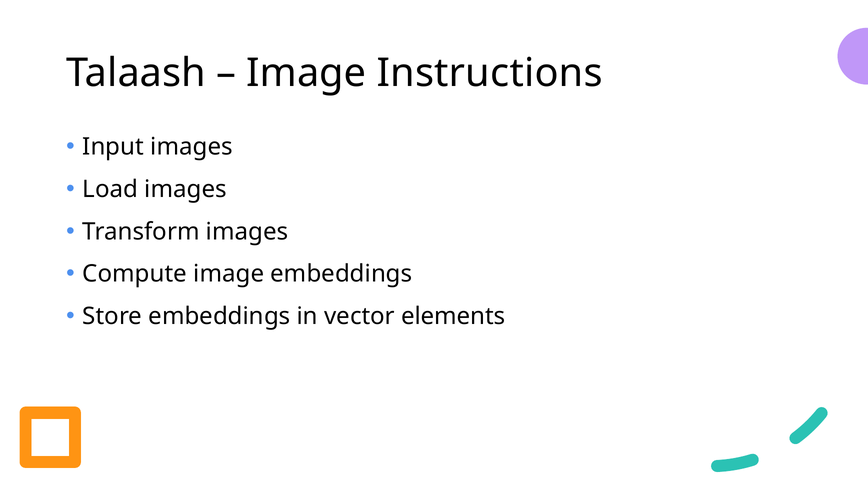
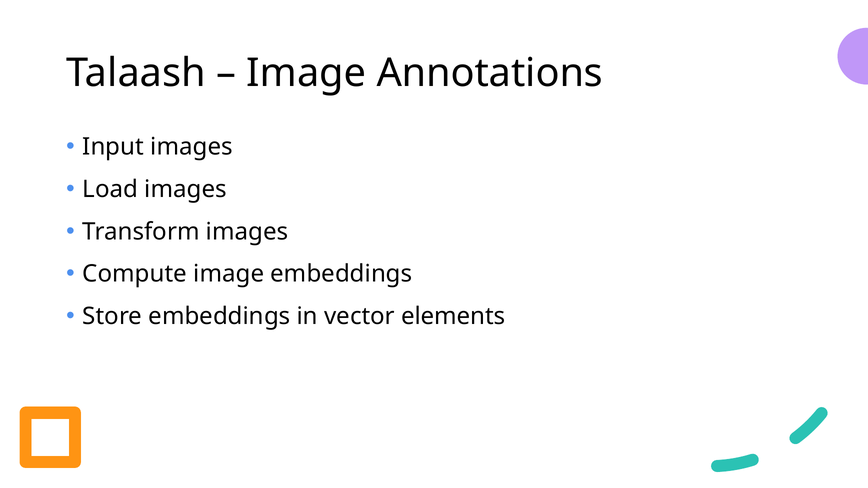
Instructions: Instructions -> Annotations (490, 73)
